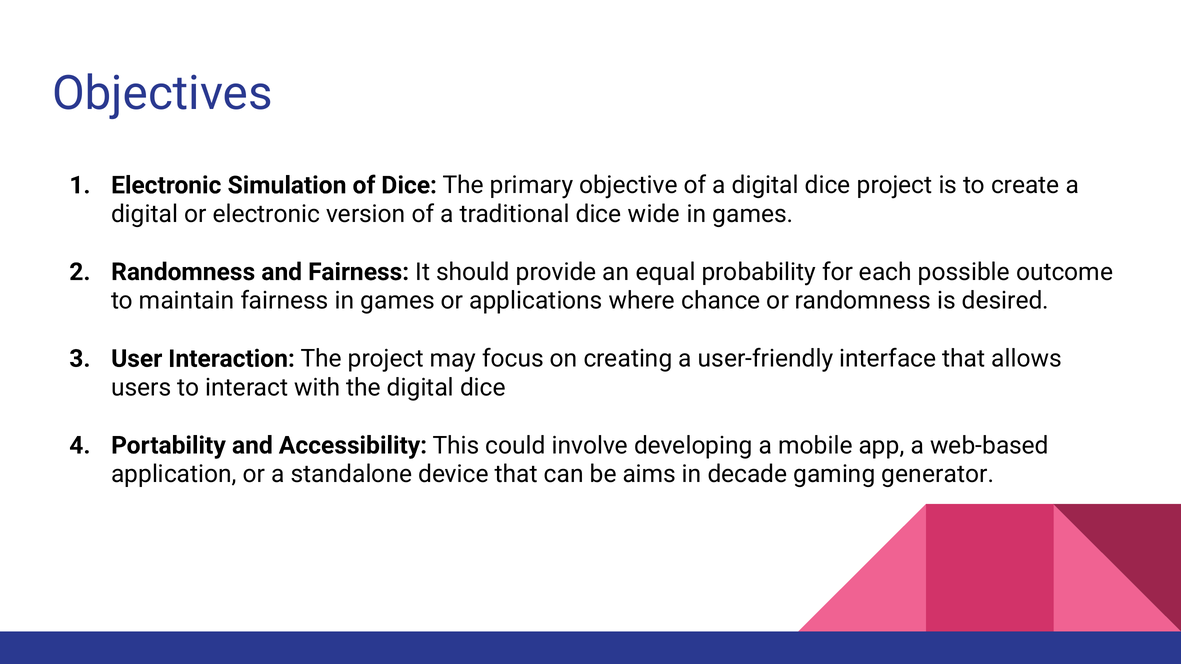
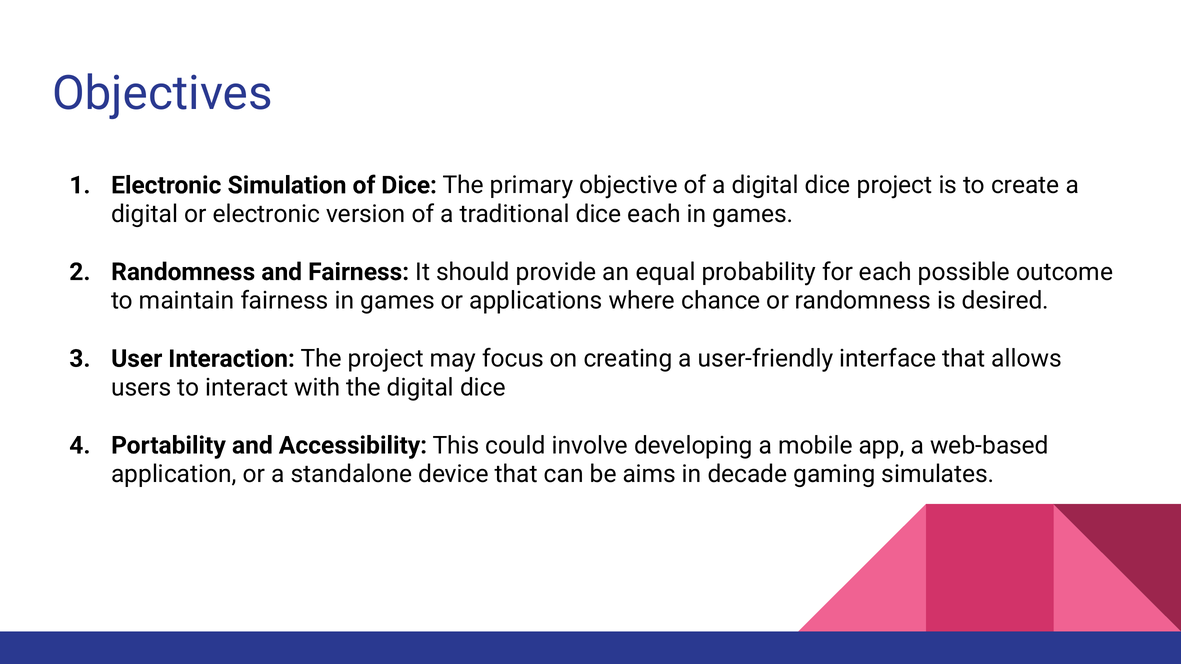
dice wide: wide -> each (654, 214)
generator: generator -> simulates (938, 475)
